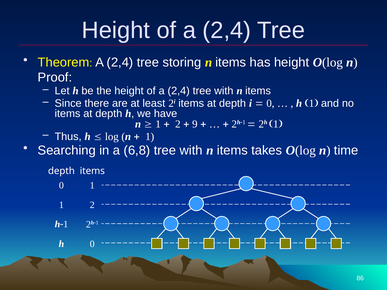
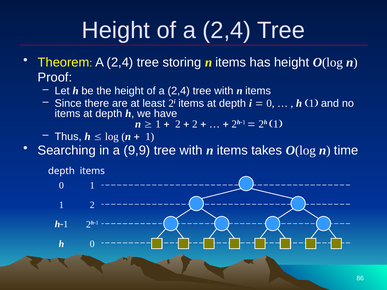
9: 9 -> 2 (195, 124)
6,8: 6,8 -> 9,9 (137, 150)
